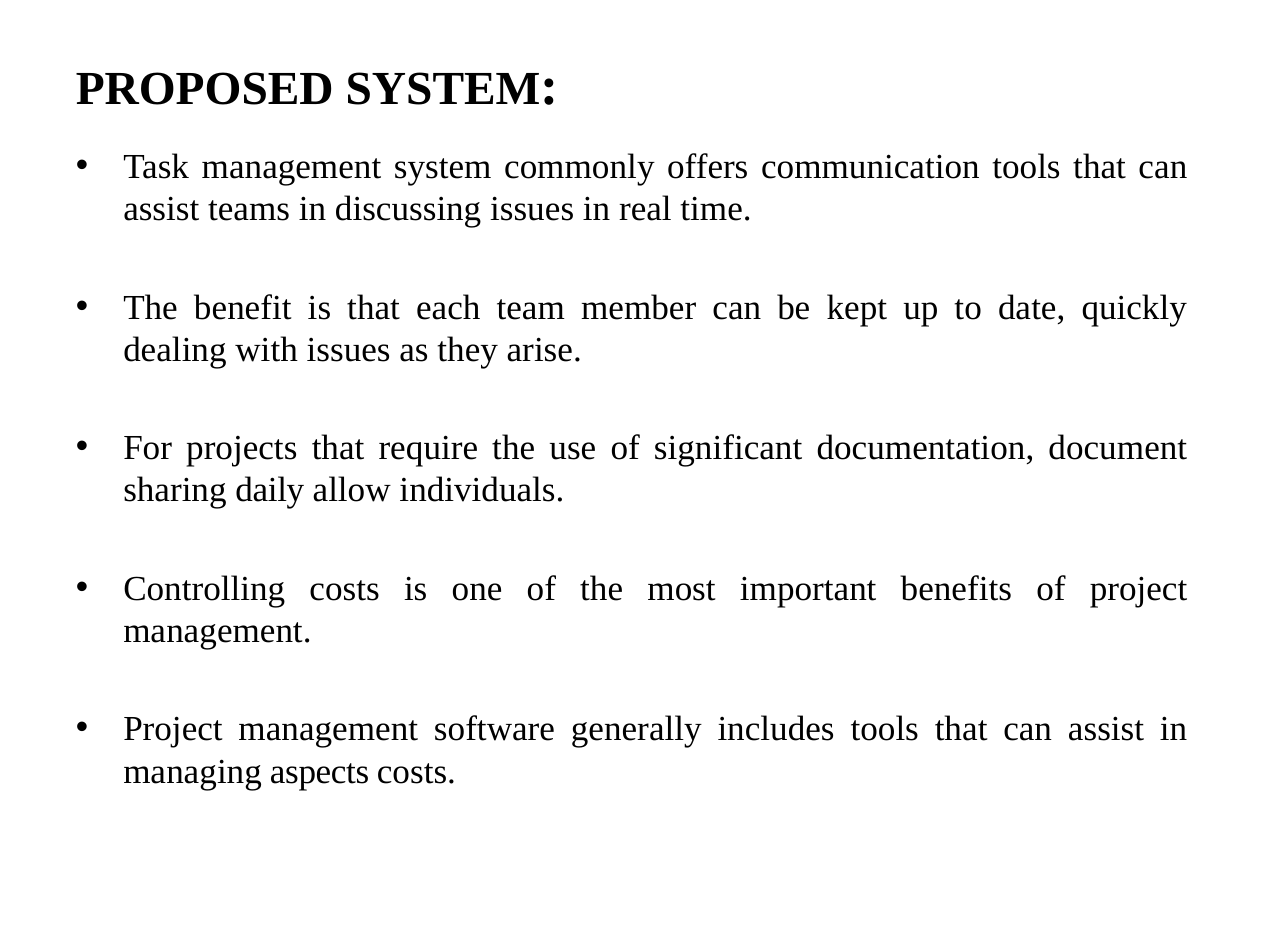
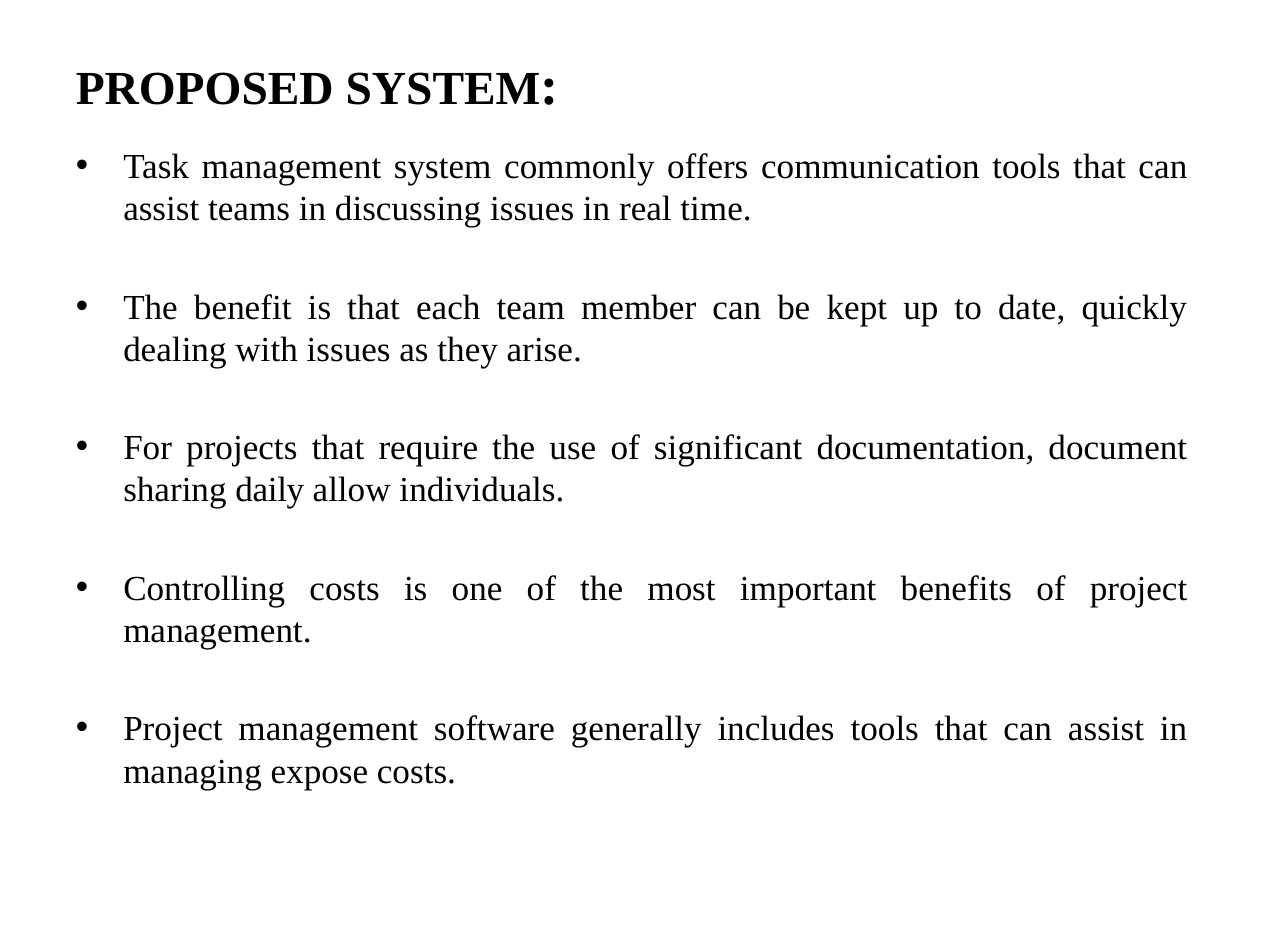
aspects: aspects -> expose (319, 772)
